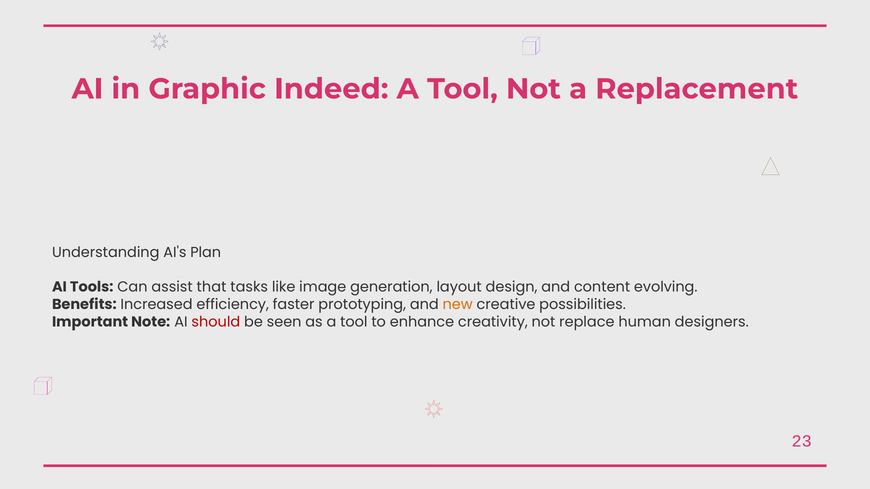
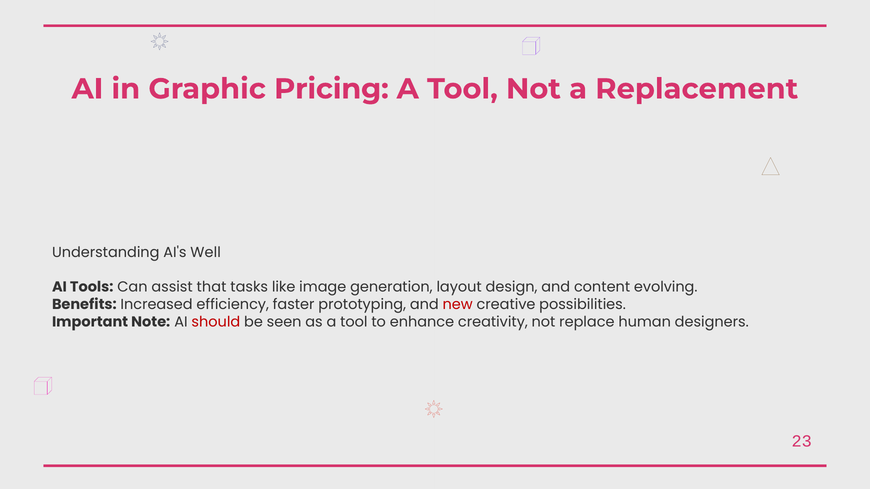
Indeed: Indeed -> Pricing (331, 89)
Plan: Plan -> Well (206, 252)
new colour: orange -> red (458, 305)
